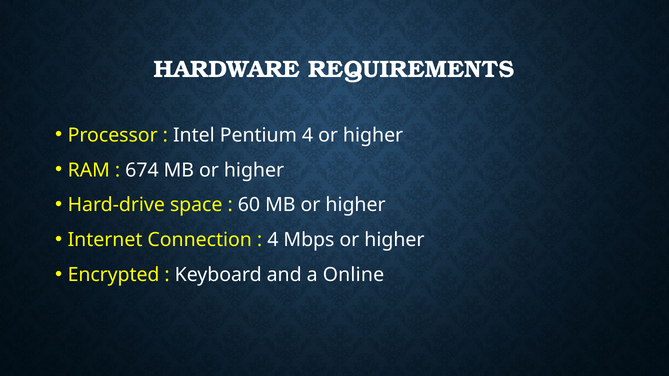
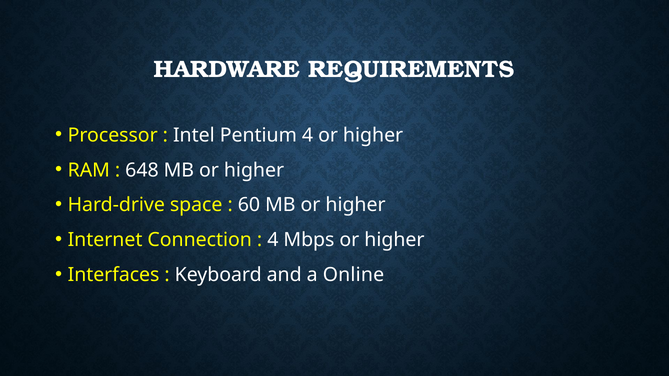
674: 674 -> 648 (142, 170)
Encrypted: Encrypted -> Interfaces (114, 275)
